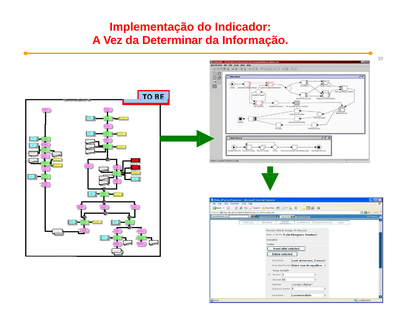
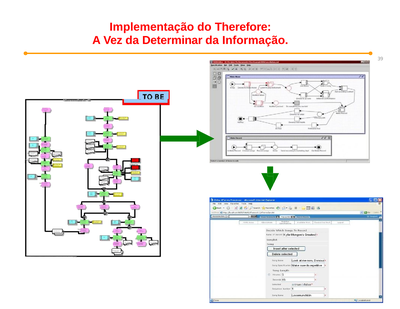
Indicador: Indicador -> Therefore (243, 27)
